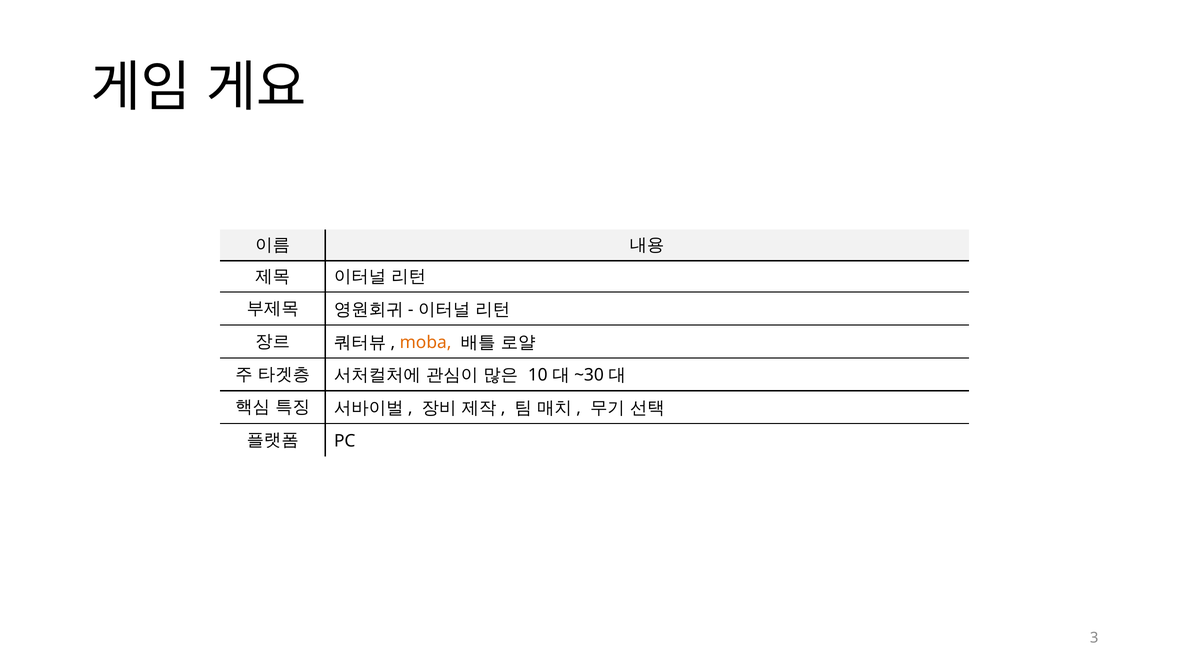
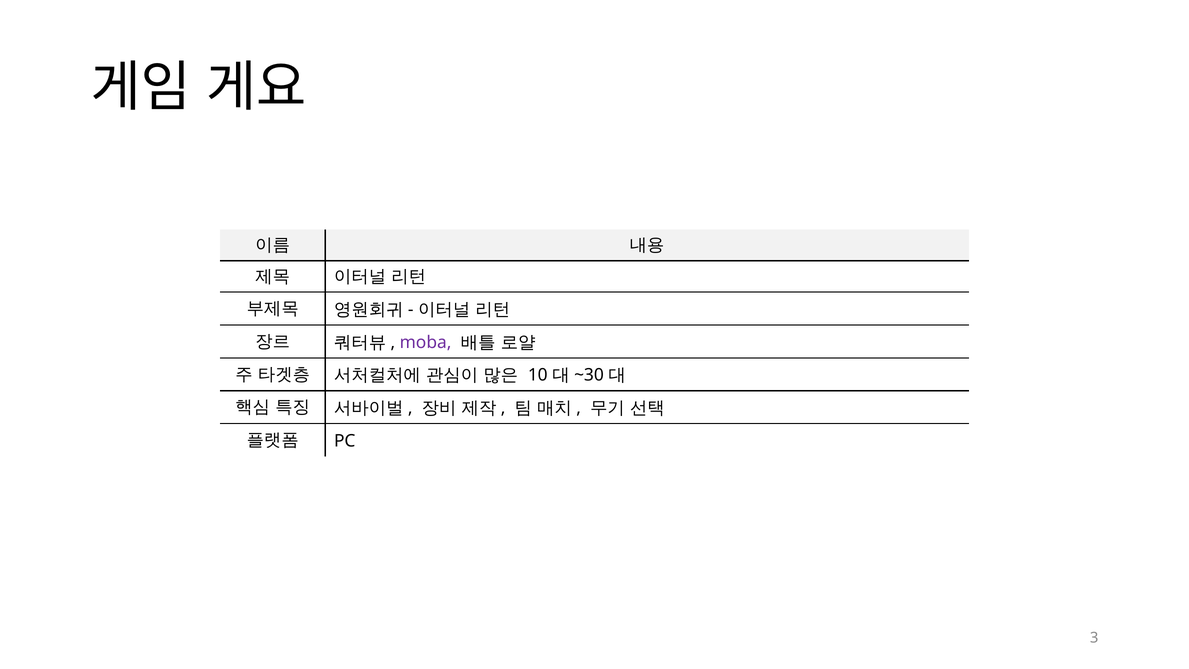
moba colour: orange -> purple (426, 342)
